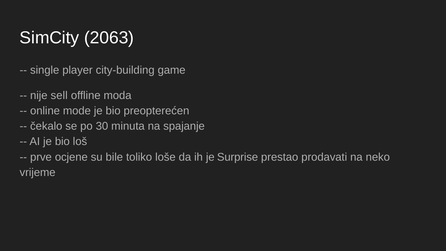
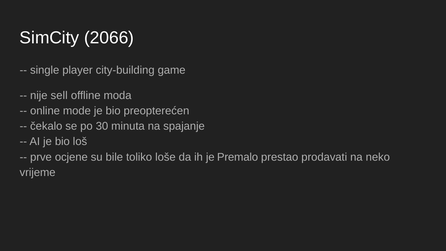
2063: 2063 -> 2066 (109, 38)
Surprise: Surprise -> Premalo (238, 157)
